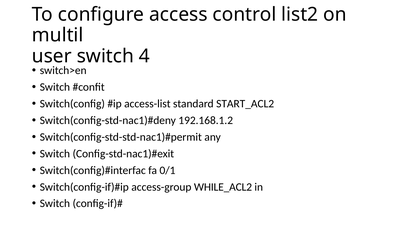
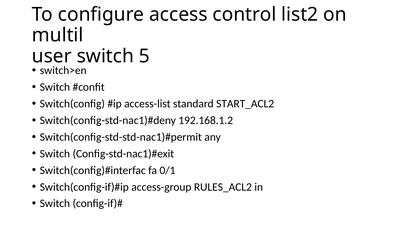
4: 4 -> 5 (144, 56)
WHILE_ACL2: WHILE_ACL2 -> RULES_ACL2 (223, 187)
